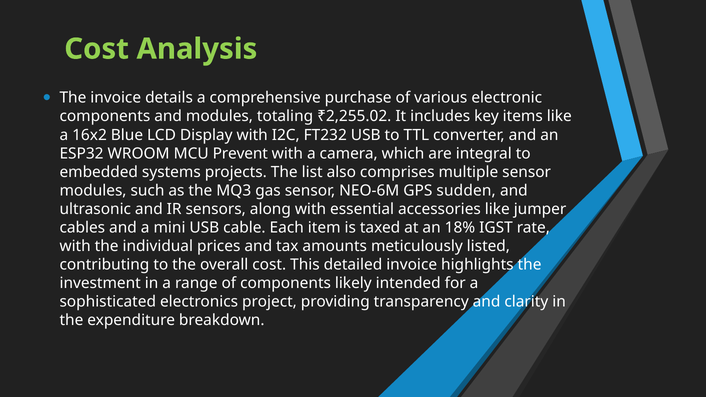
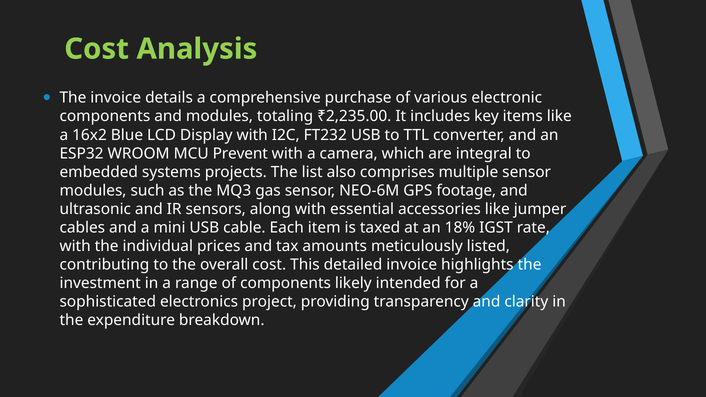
₹2,255.02: ₹2,255.02 -> ₹2,235.00 (354, 116)
sudden: sudden -> footage (466, 191)
